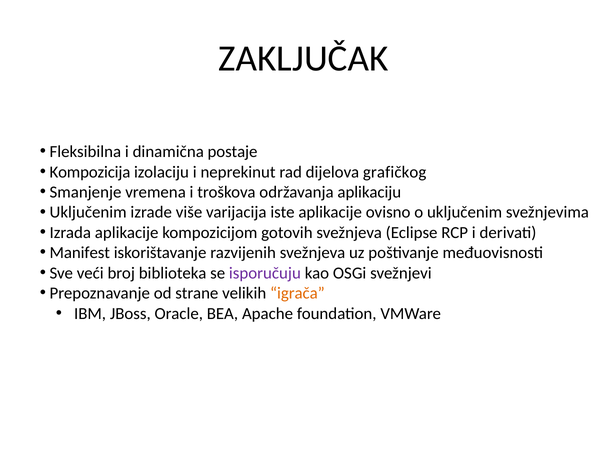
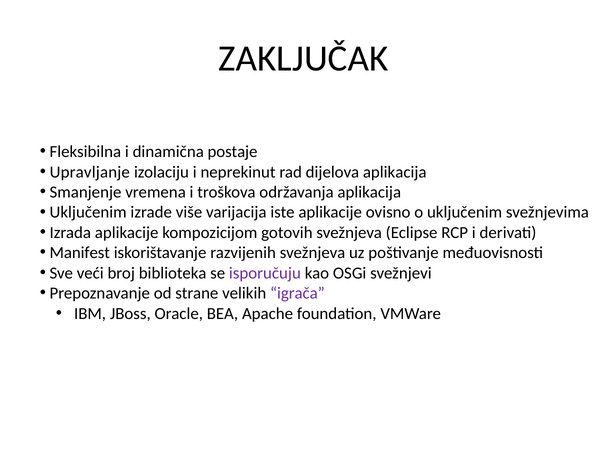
Kompozicija: Kompozicija -> Upravljanje (90, 172)
dijelova grafičkog: grafičkog -> aplikacija (395, 172)
održavanja aplikaciju: aplikaciju -> aplikacija (369, 192)
igrača colour: orange -> purple (297, 294)
